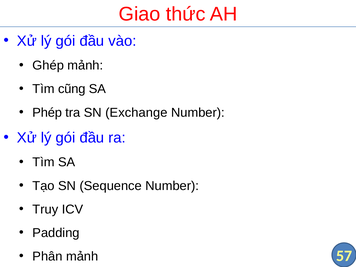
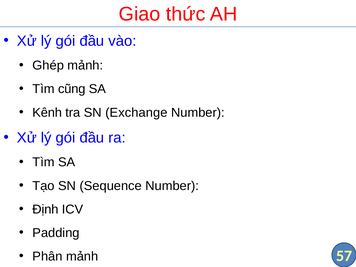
Phép: Phép -> Kênh (47, 113)
Truy: Truy -> Định (45, 209)
